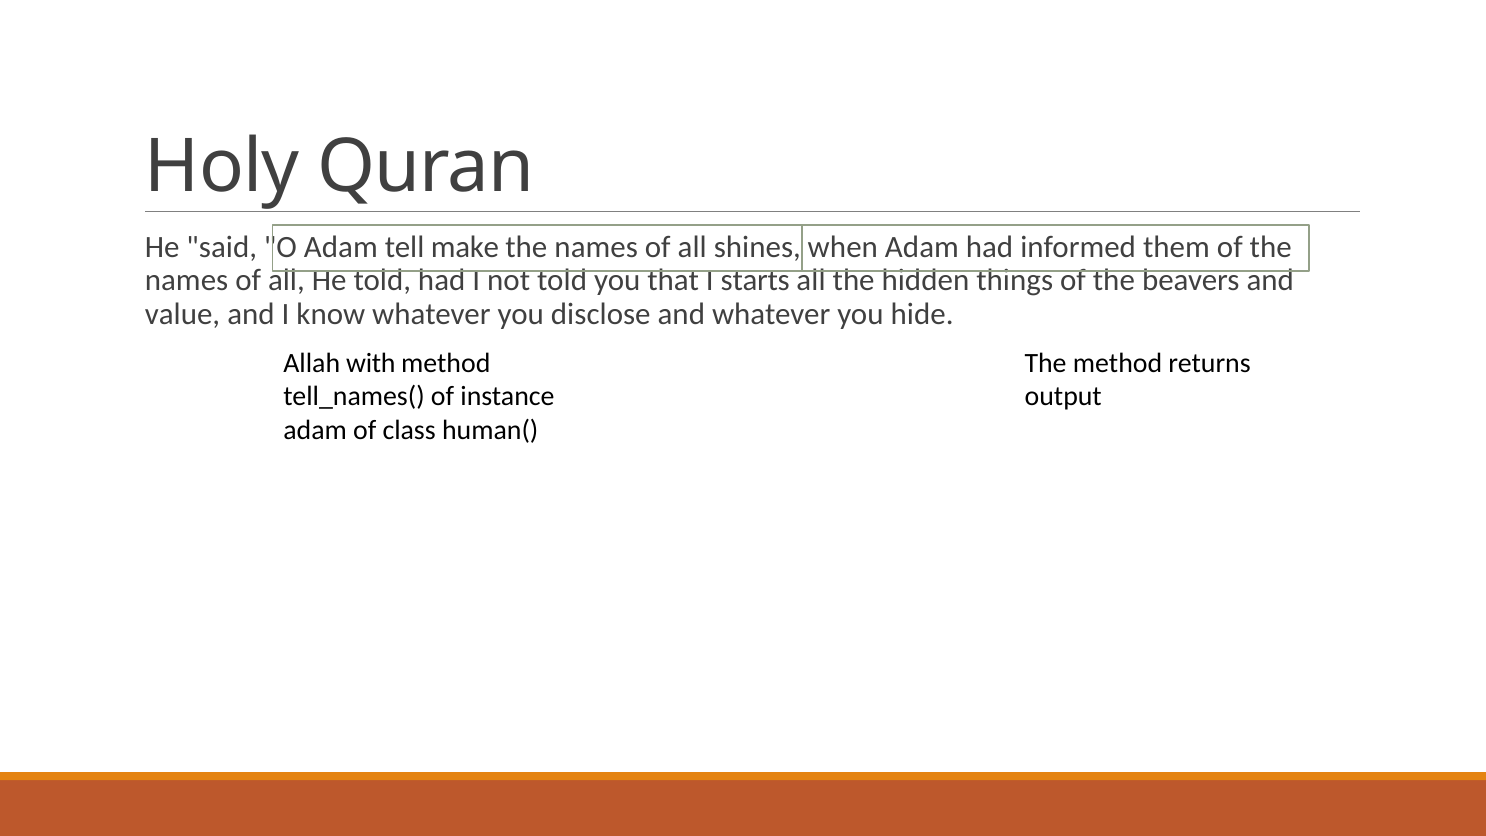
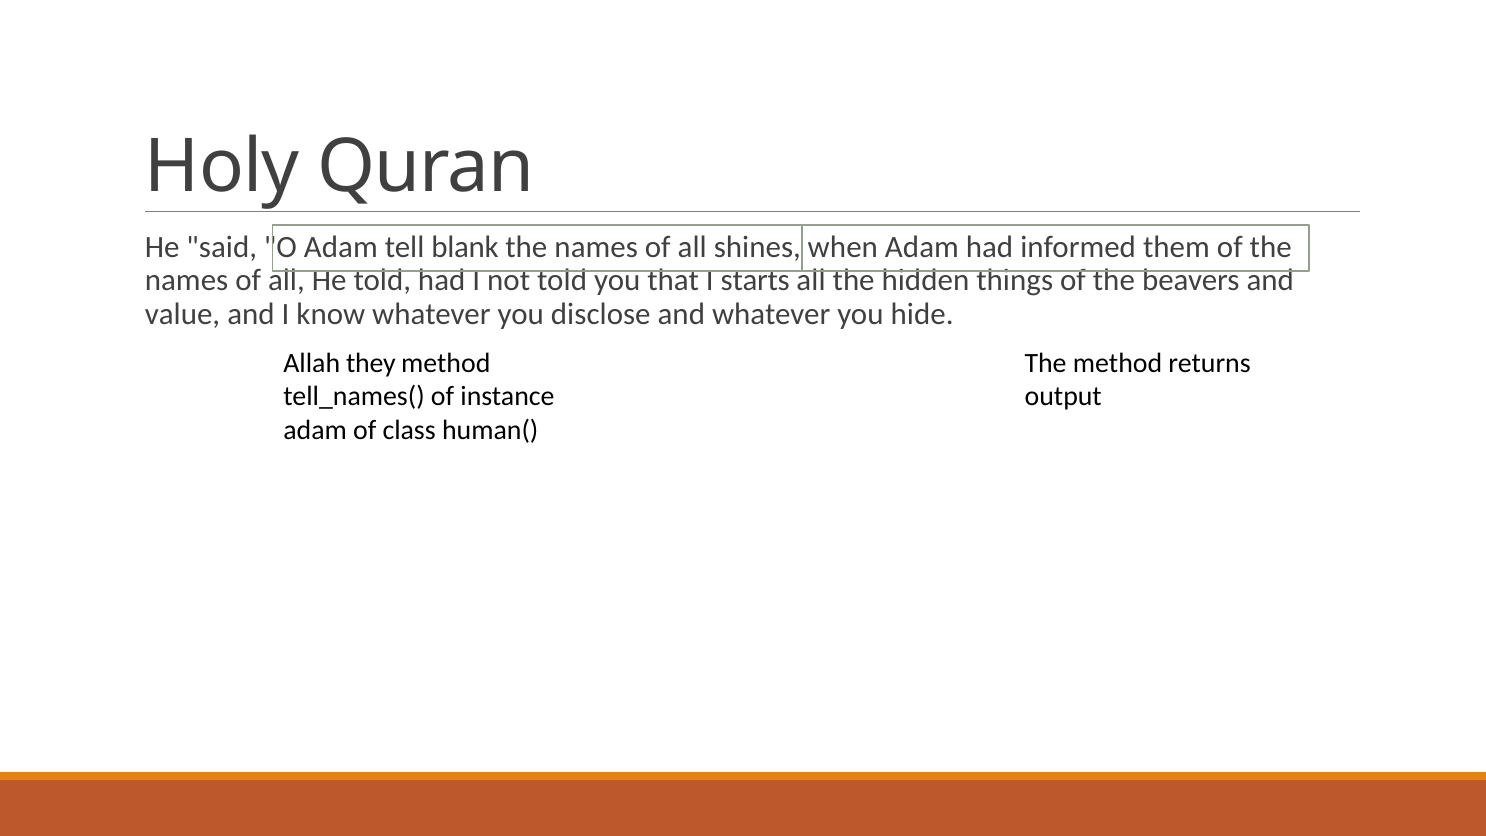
make: make -> blank (465, 247)
with: with -> they (371, 363)
